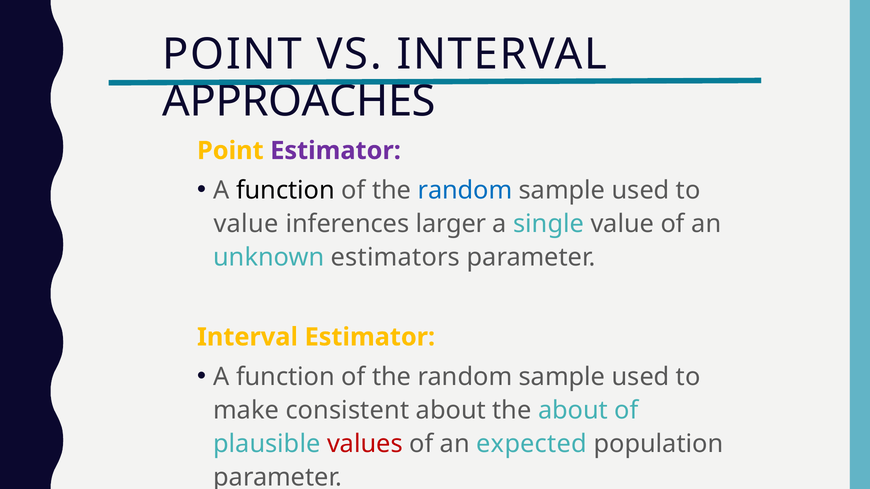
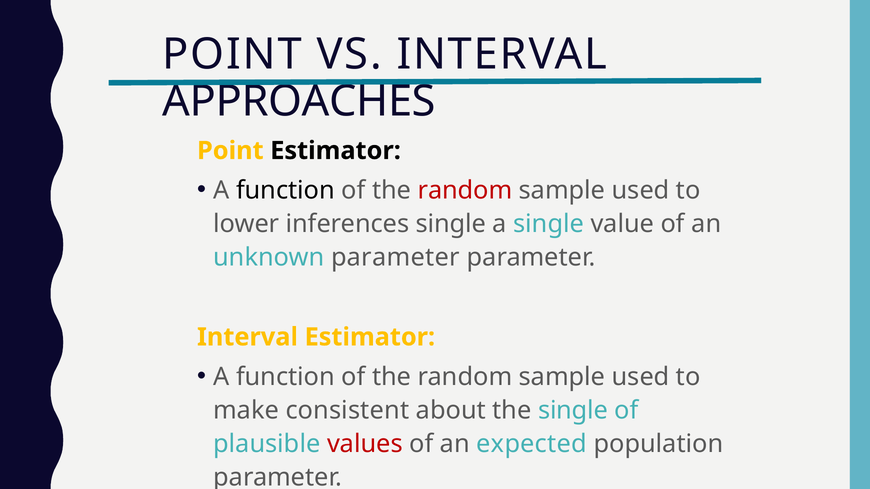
Estimator colour: purple -> black (336, 151)
random colour: blue -> red (465, 191)
value: value -> lower (246, 224)
inferences larger: larger -> single (451, 224)
unknown estimators: estimators -> parameter (395, 258)
the about: about -> single (573, 411)
